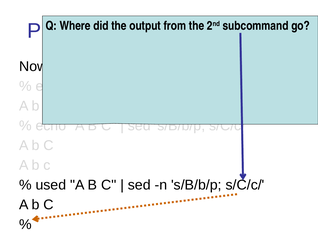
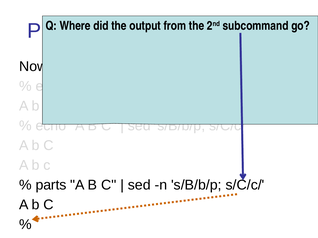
used: used -> parts (51, 185)
